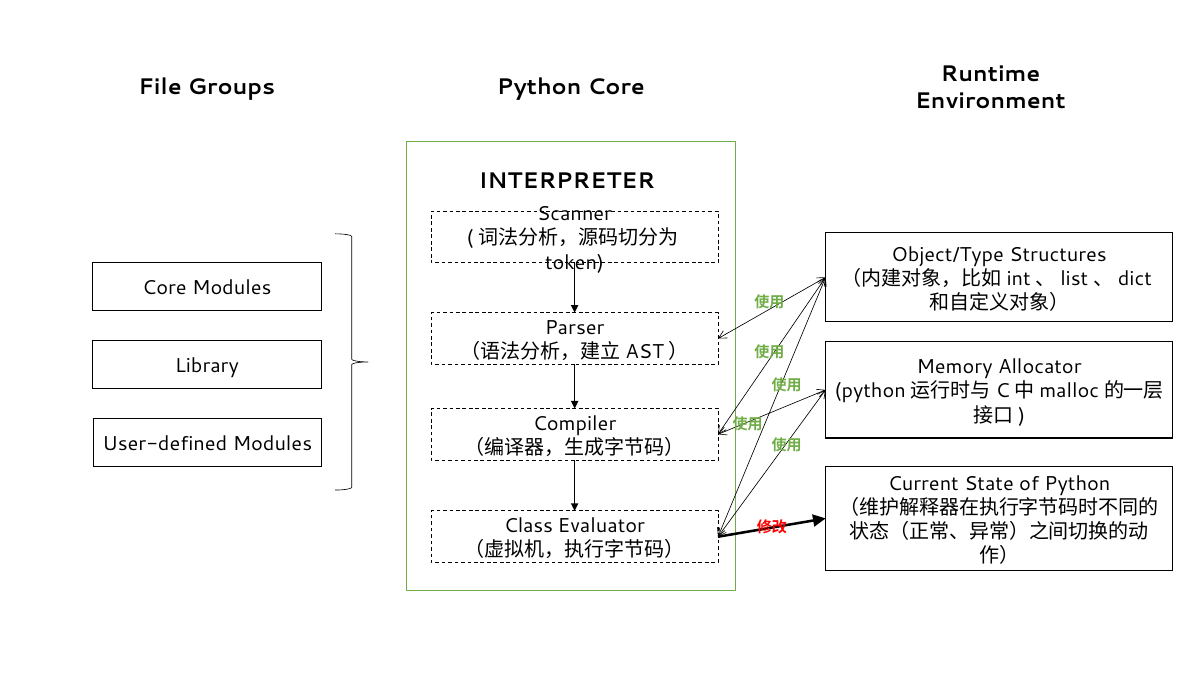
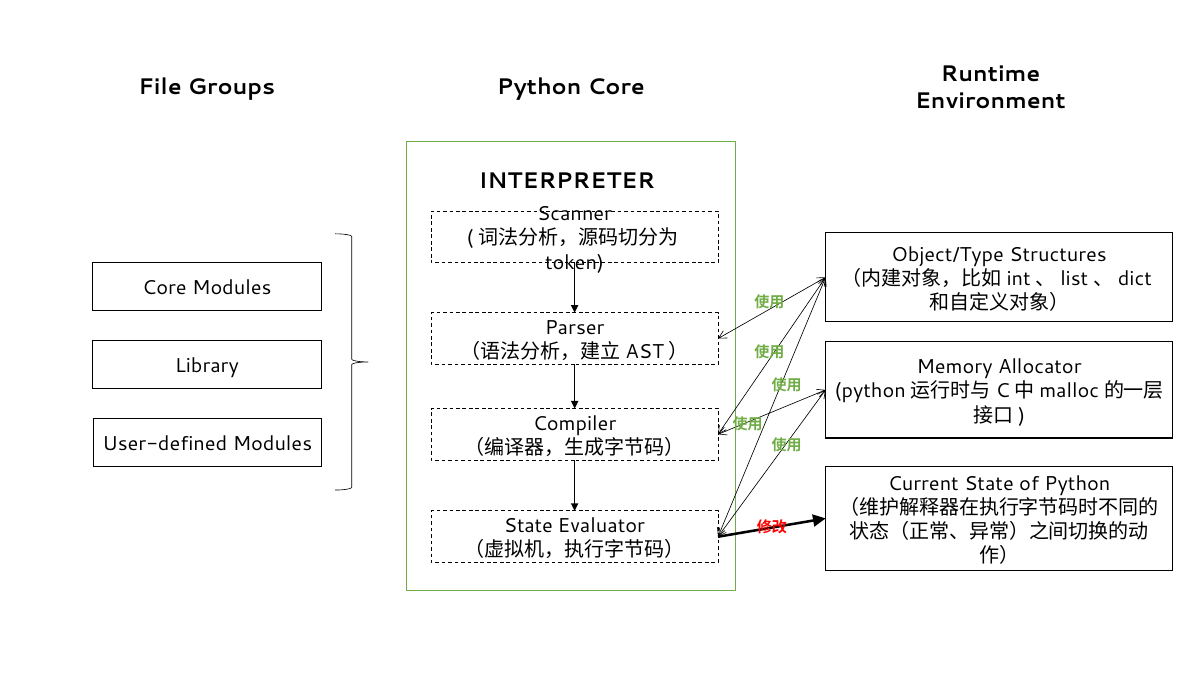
Class: Class -> State (528, 526)
